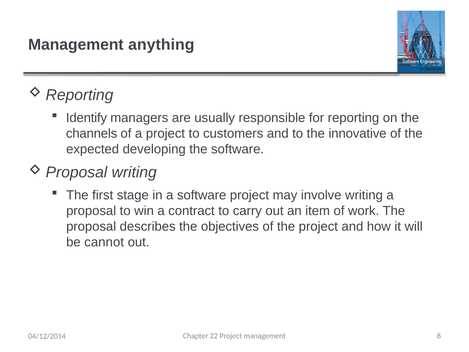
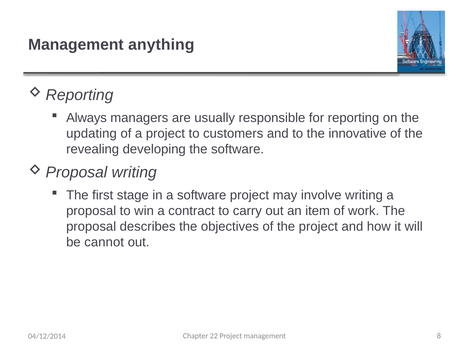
Identify: Identify -> Always (87, 118)
channels: channels -> updating (91, 133)
expected: expected -> revealing (93, 149)
